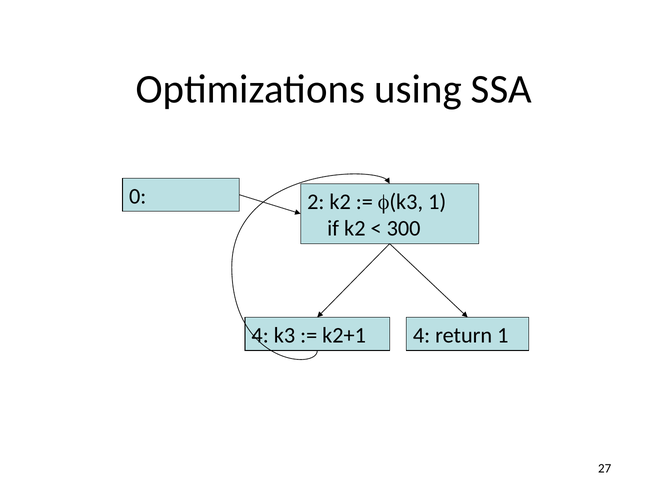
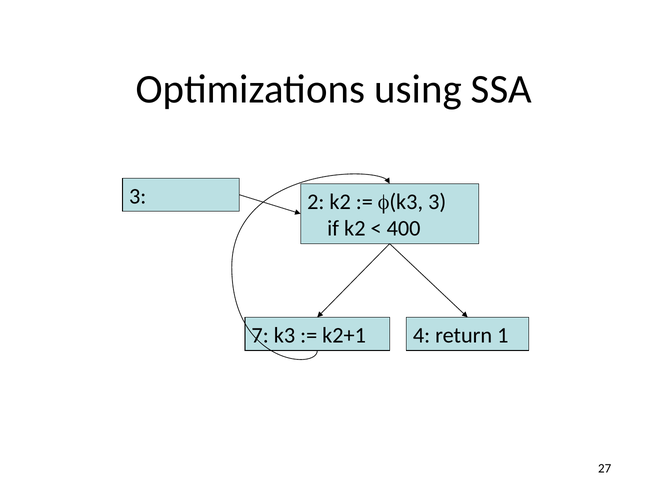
0: 0 -> 3 (138, 196)
(k3 1: 1 -> 3 (437, 202)
300: 300 -> 400 (404, 229)
4: 4 -> 7 (260, 335)
